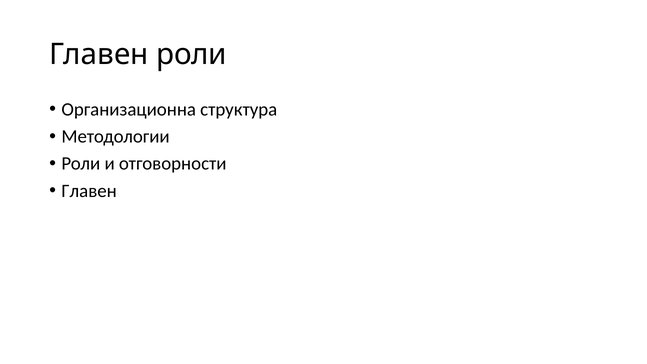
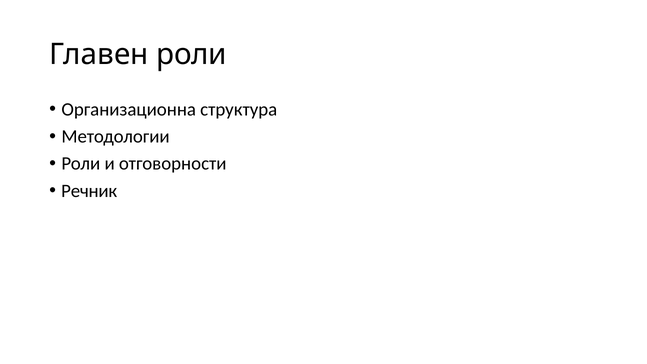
Главен: Главен -> Речник (89, 191)
